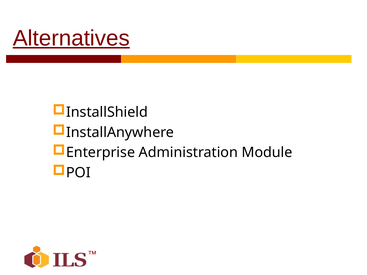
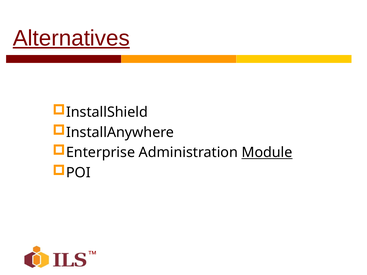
Module underline: none -> present (267, 153)
